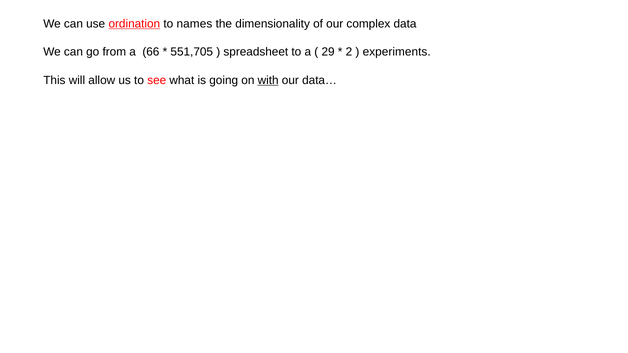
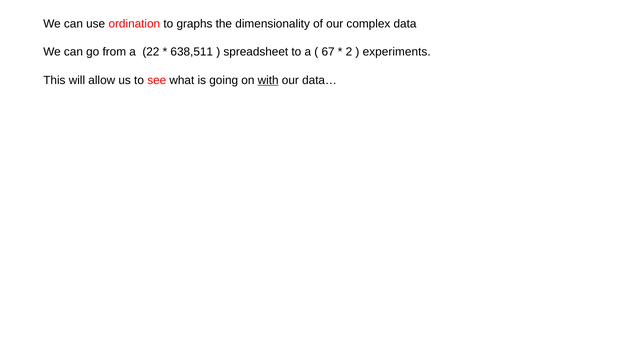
ordination underline: present -> none (134, 24)
names: names -> graphs (194, 24)
66: 66 -> 22 (151, 52)
551,705: 551,705 -> 638,511 (192, 52)
29: 29 -> 67 (328, 52)
